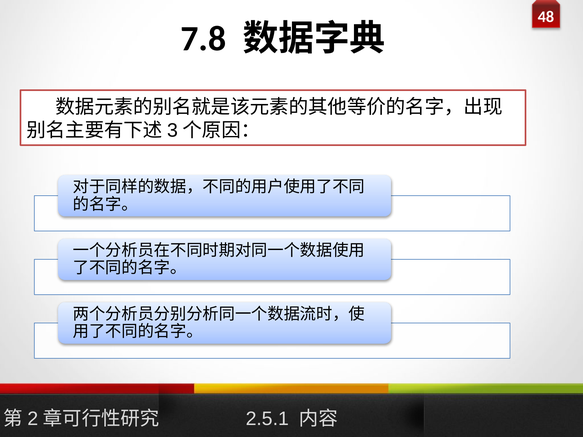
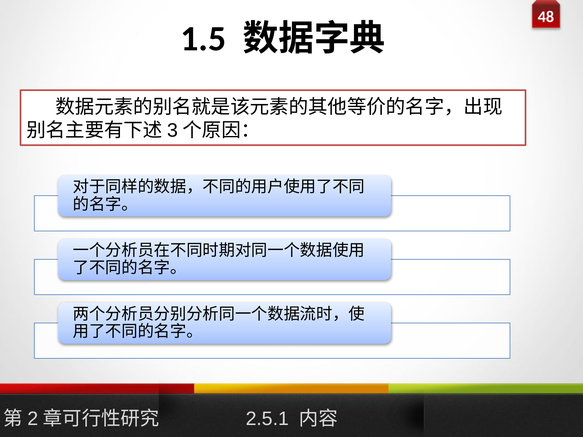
7.8: 7.8 -> 1.5 (203, 39)
